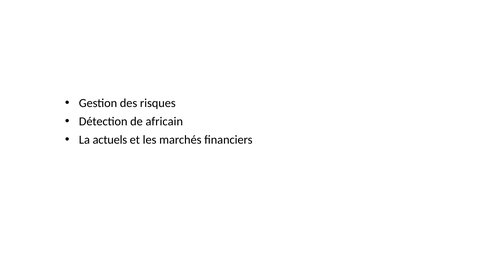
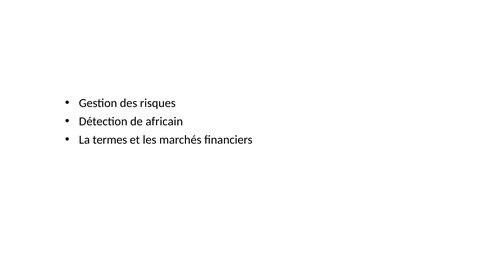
actuels: actuels -> termes (110, 140)
